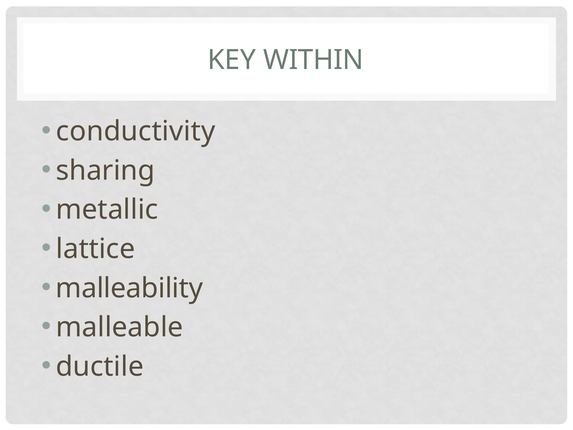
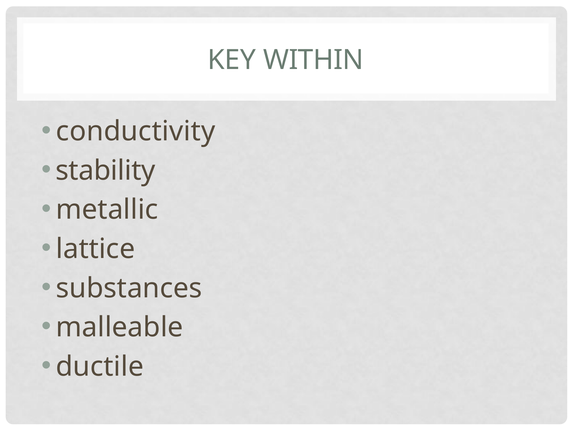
sharing: sharing -> stability (105, 171)
malleability: malleability -> substances (129, 288)
